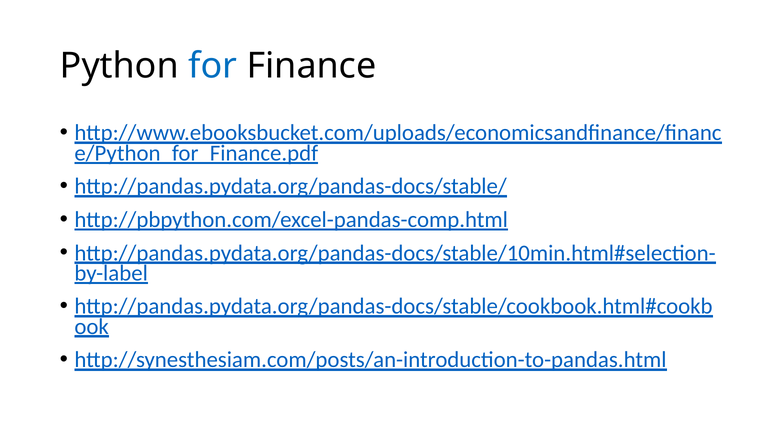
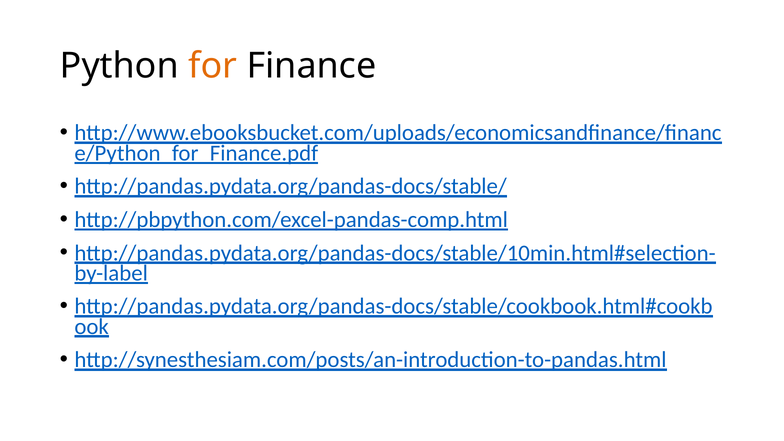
for colour: blue -> orange (213, 66)
